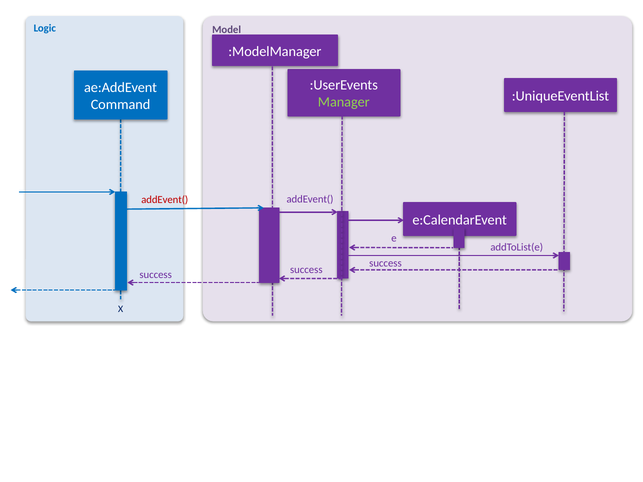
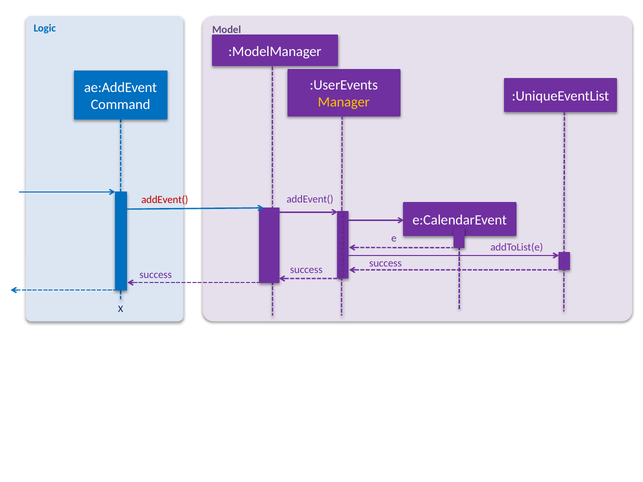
Manager colour: light green -> yellow (344, 102)
